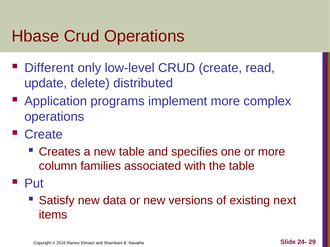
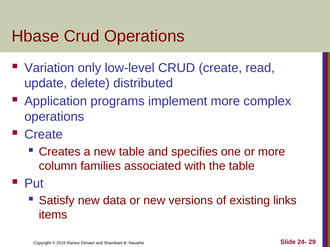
Different: Different -> Variation (49, 68)
next: next -> links (285, 201)
